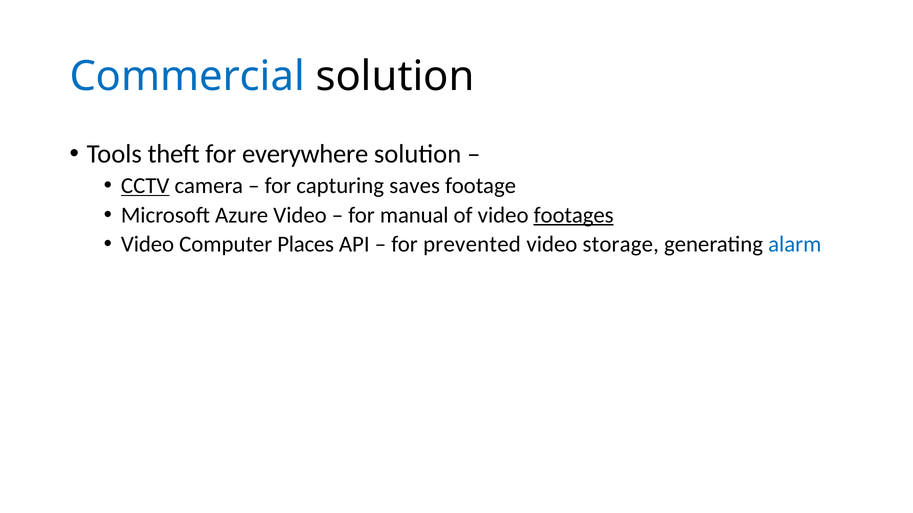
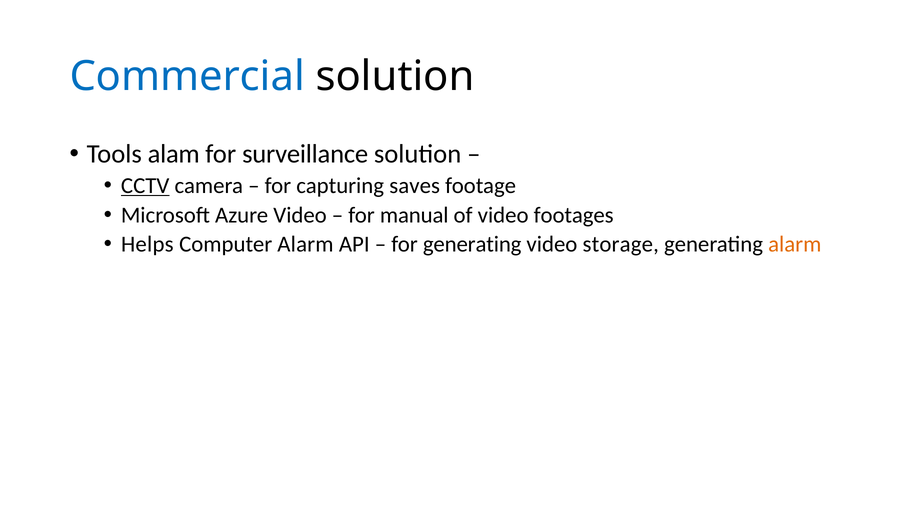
theft: theft -> alam (174, 154)
everywhere: everywhere -> surveillance (305, 154)
footages underline: present -> none (574, 215)
Video: Video -> Helps (147, 245)
Computer Places: Places -> Alarm (305, 245)
for prevented: prevented -> generating (472, 245)
alarm colour: blue -> orange (795, 245)
